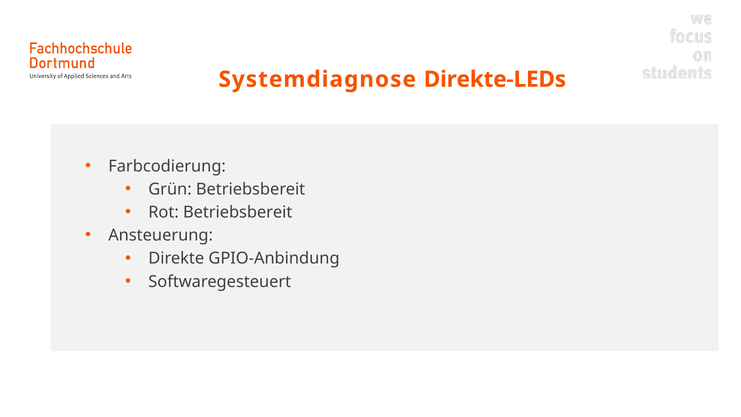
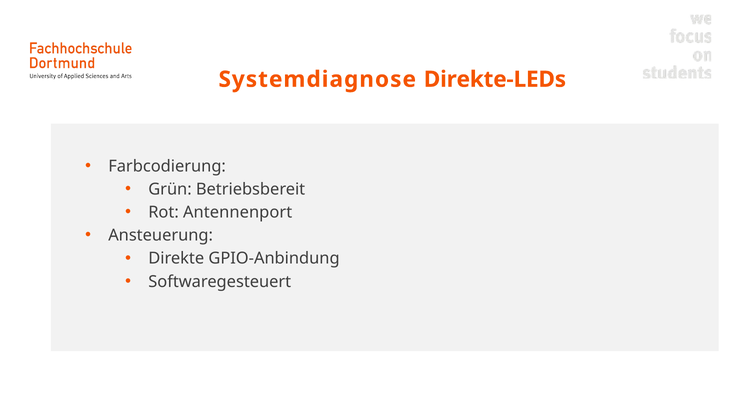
Rot Betriebsbereit: Betriebsbereit -> Antennenport (238, 212)
